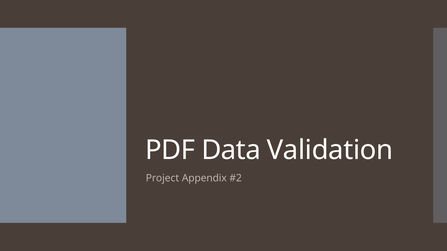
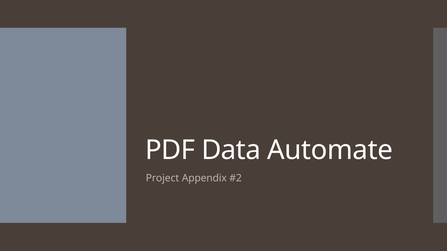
Validation: Validation -> Automate (330, 150)
